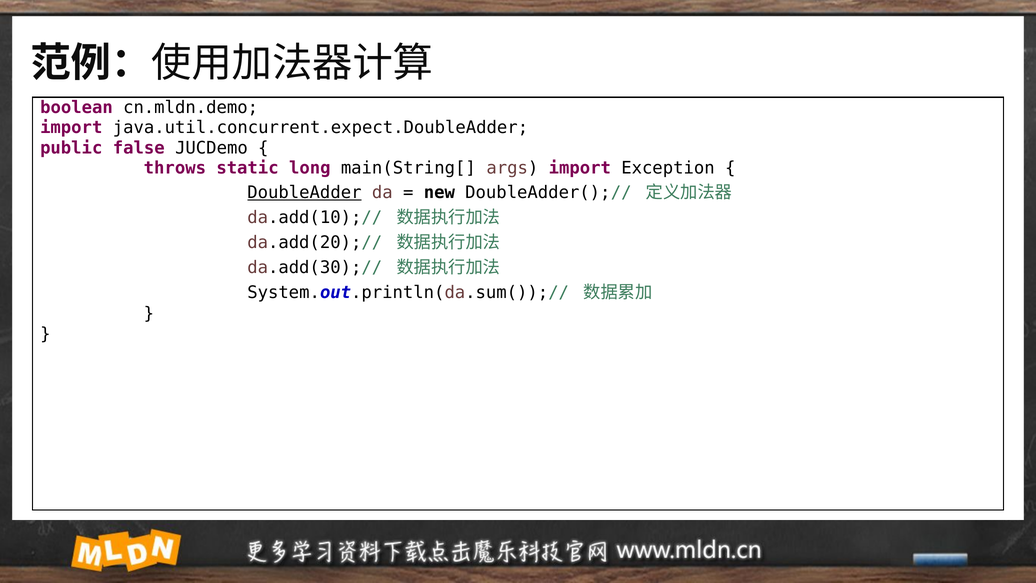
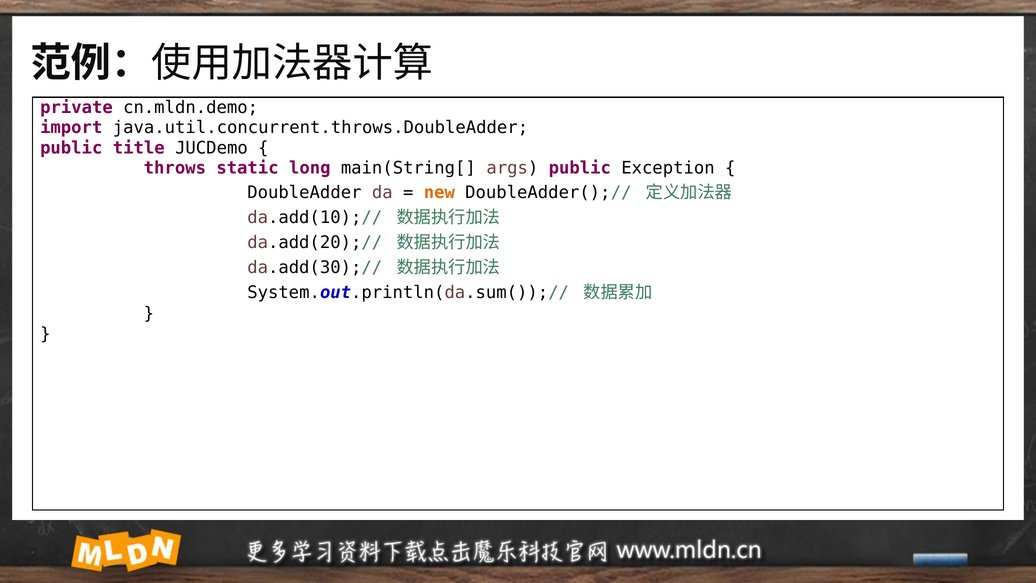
boolean: boolean -> private (76, 107)
java.util.concurrent.expect.DoubleAdder: java.util.concurrent.expect.DoubleAdder -> java.util.concurrent.throws.DoubleAdder (320, 128)
false: false -> title (139, 148)
args import: import -> public (580, 168)
DoubleAdder underline: present -> none (304, 192)
new colour: black -> orange (439, 192)
